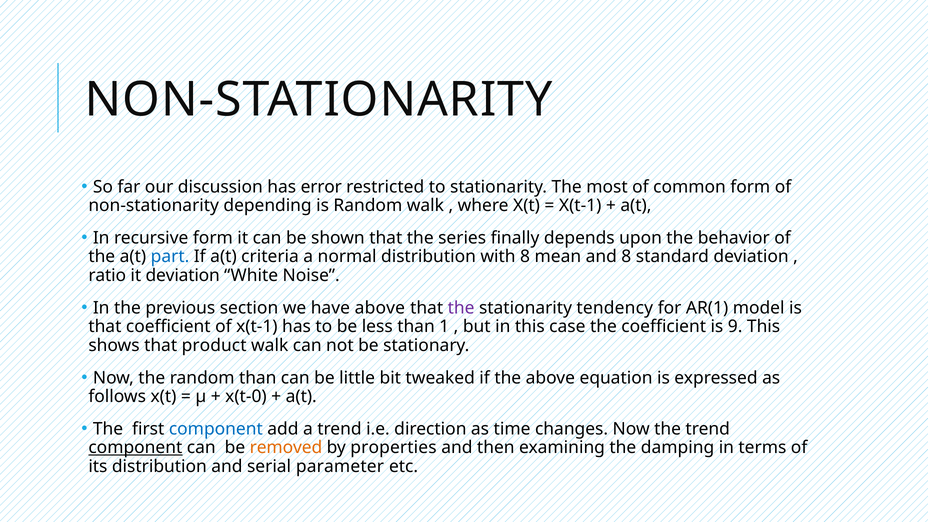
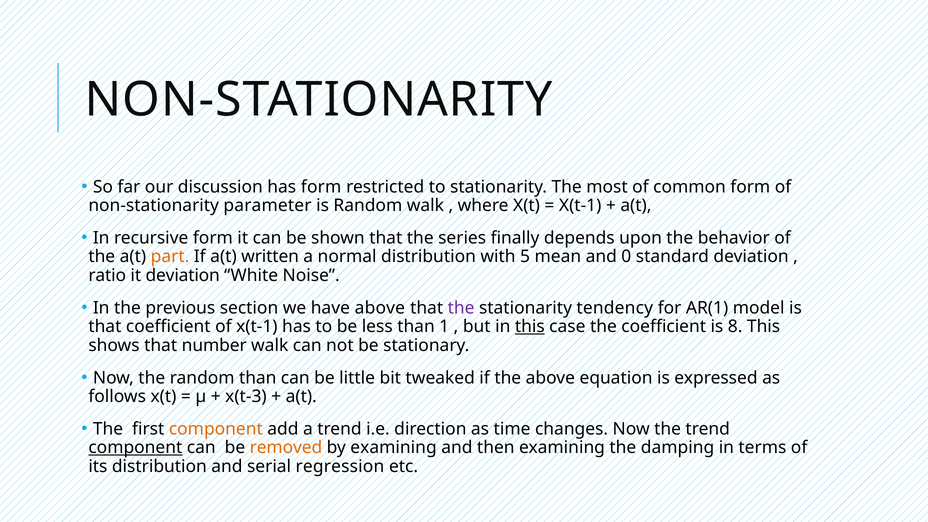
has error: error -> form (321, 187)
depending: depending -> parameter (267, 206)
part colour: blue -> orange (170, 257)
criteria: criteria -> written (270, 257)
with 8: 8 -> 5 (525, 257)
and 8: 8 -> 0 (626, 257)
this underline: none -> present (530, 327)
9: 9 -> 8 (735, 327)
product: product -> number (214, 345)
x(t-0: x(t-0 -> x(t-3 (246, 397)
component colour: blue -> orange (216, 429)
by properties: properties -> examining (394, 448)
parameter: parameter -> regression (340, 466)
